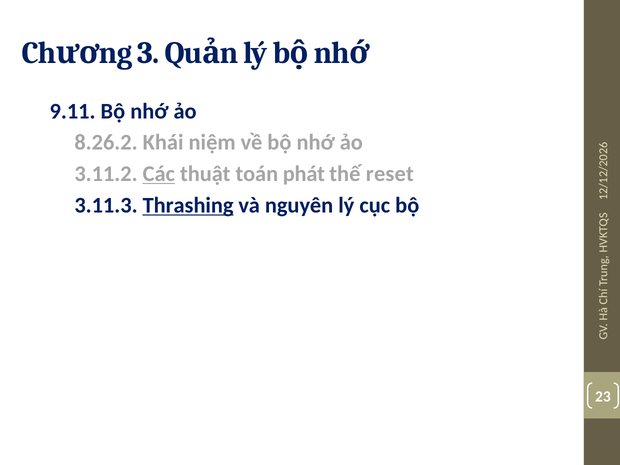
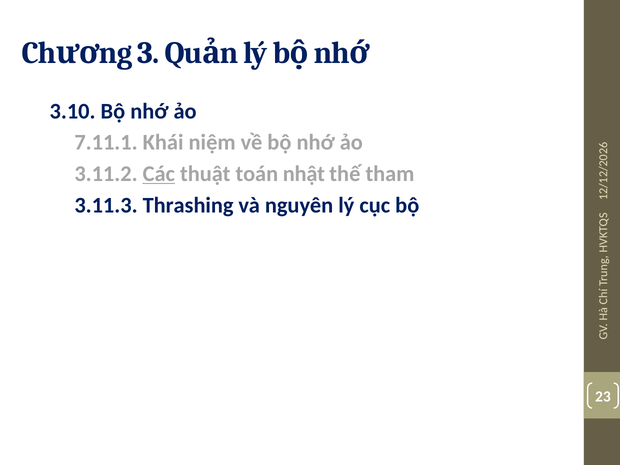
9.11: 9.11 -> 3.10 (73, 111)
8.26.2: 8.26.2 -> 7.11.1 (106, 143)
phát: phát -> nhật (304, 174)
reset: reset -> tham (390, 174)
Thrashing underline: present -> none (188, 205)
